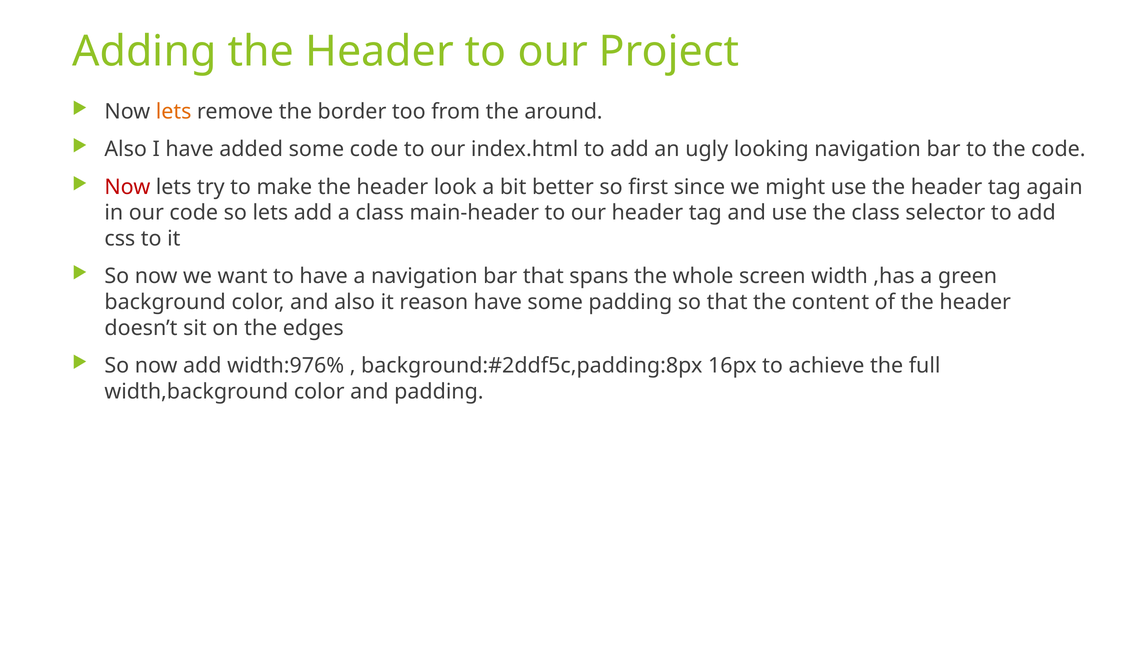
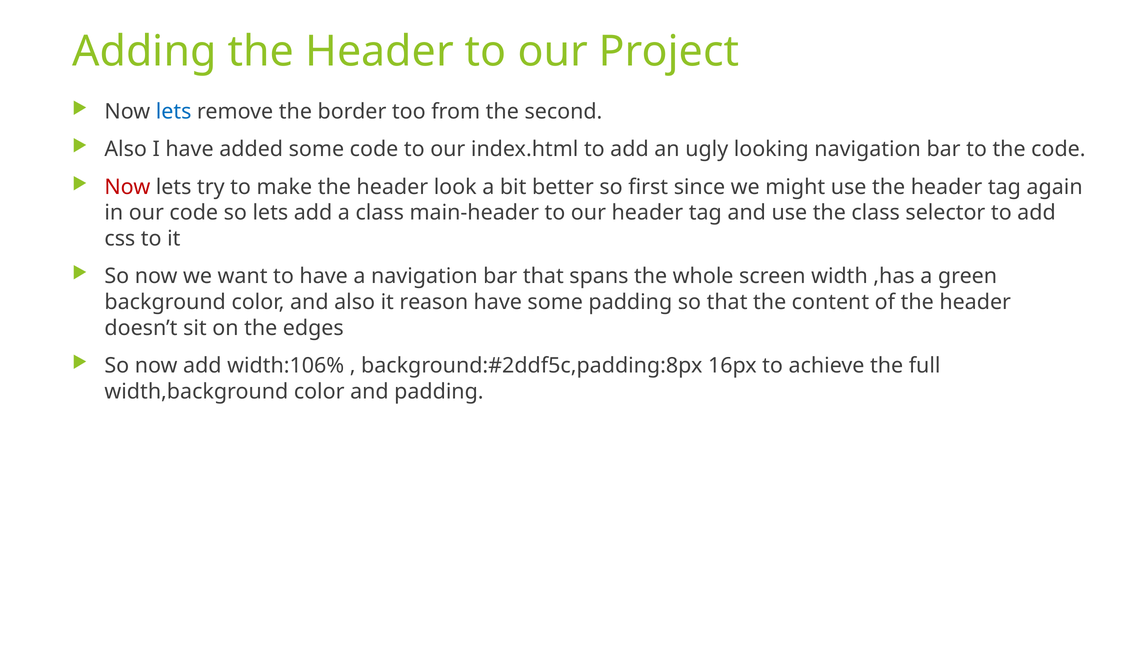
lets colour: orange -> blue (174, 111)
around: around -> second (563, 111)
width:976%: width:976% -> width:106% (286, 366)
